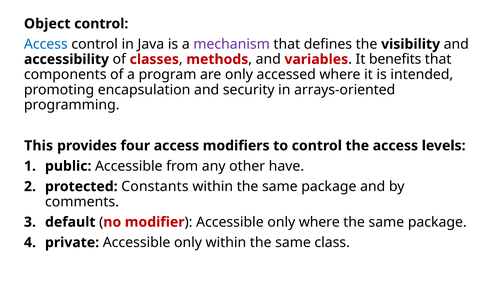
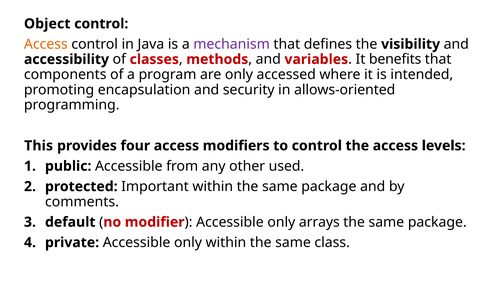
Access colour: blue -> orange (46, 44)
arrays-oriented: arrays-oriented -> allows-oriented (345, 90)
have: have -> used (286, 166)
Constants: Constants -> Important (155, 186)
only where: where -> arrays (319, 222)
